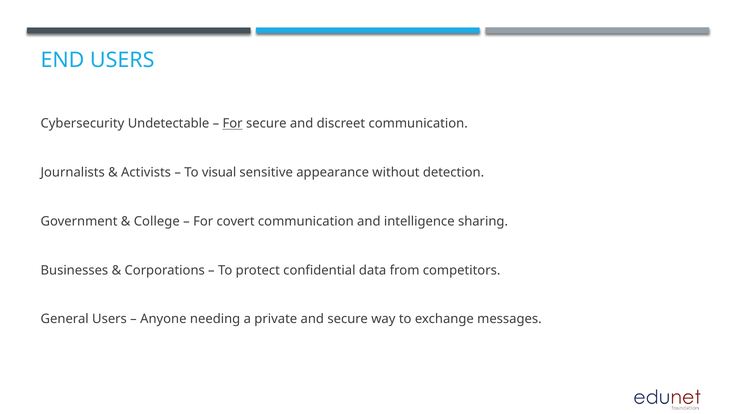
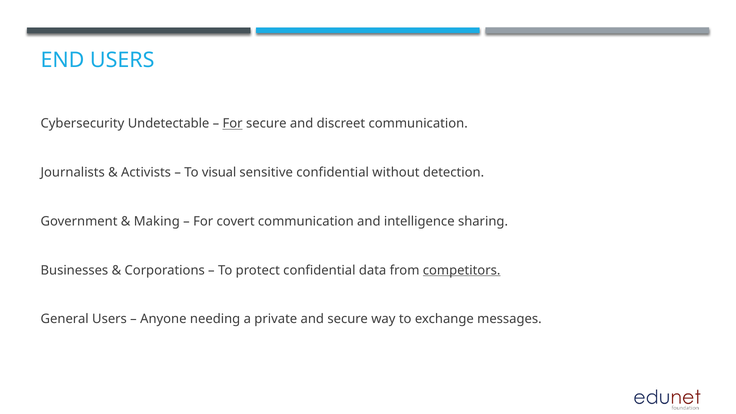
sensitive appearance: appearance -> confidential (333, 172)
College: College -> Making (157, 221)
competitors underline: none -> present (462, 270)
